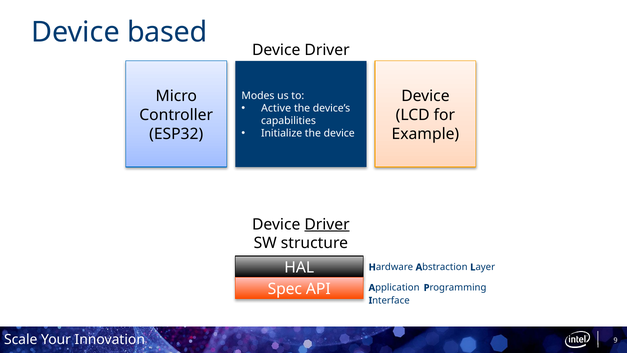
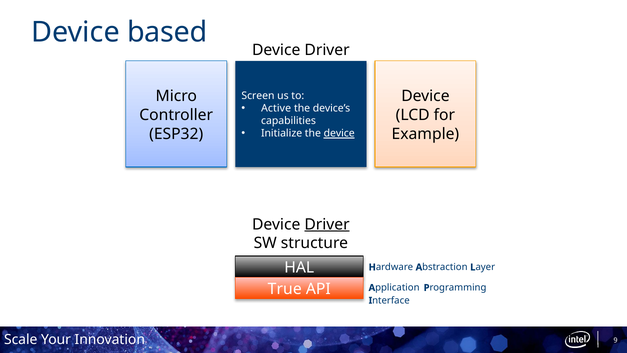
Modes: Modes -> Screen (258, 96)
device underline: none -> present (339, 133)
Spec: Spec -> True (285, 289)
